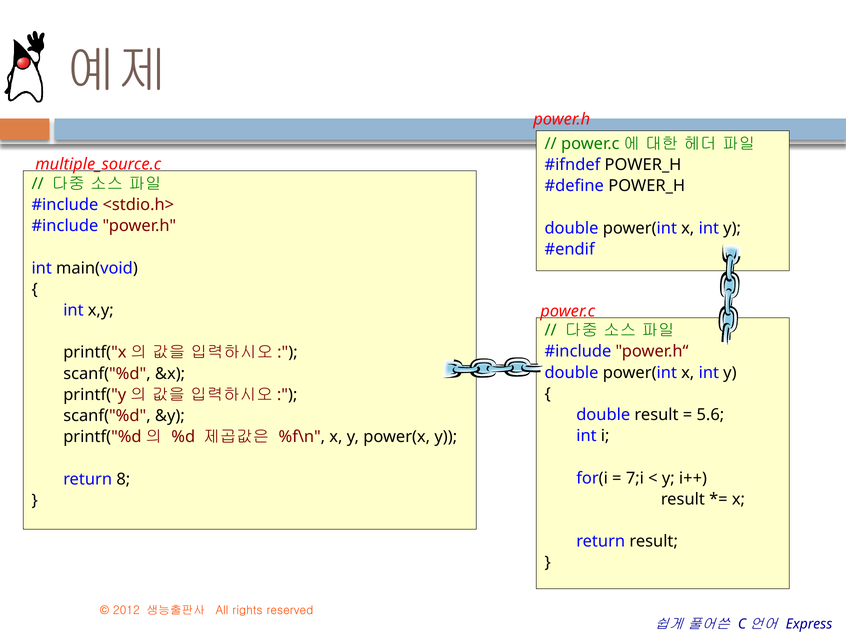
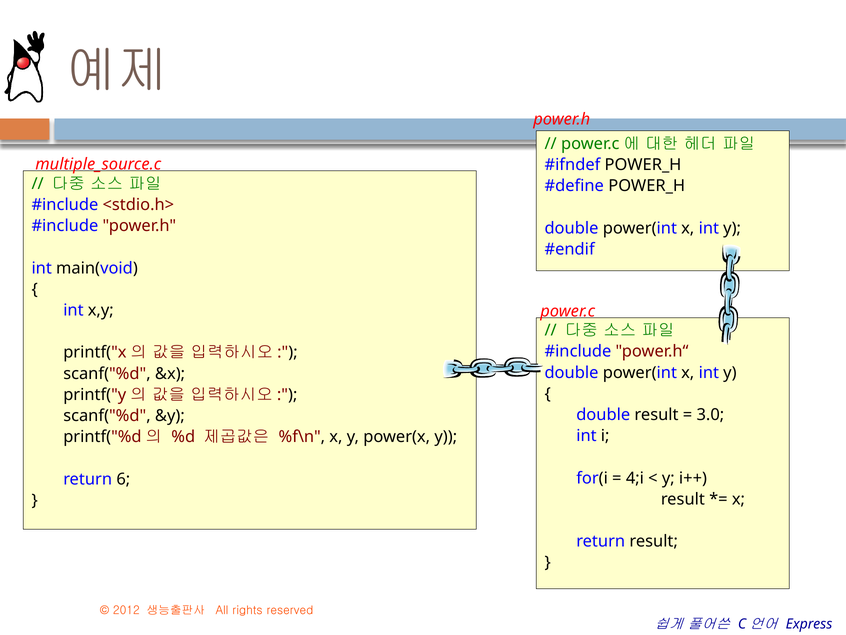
5.6: 5.6 -> 3.0 (710, 415)
7;i: 7;i -> 4;i (635, 478)
8: 8 -> 6 (123, 479)
